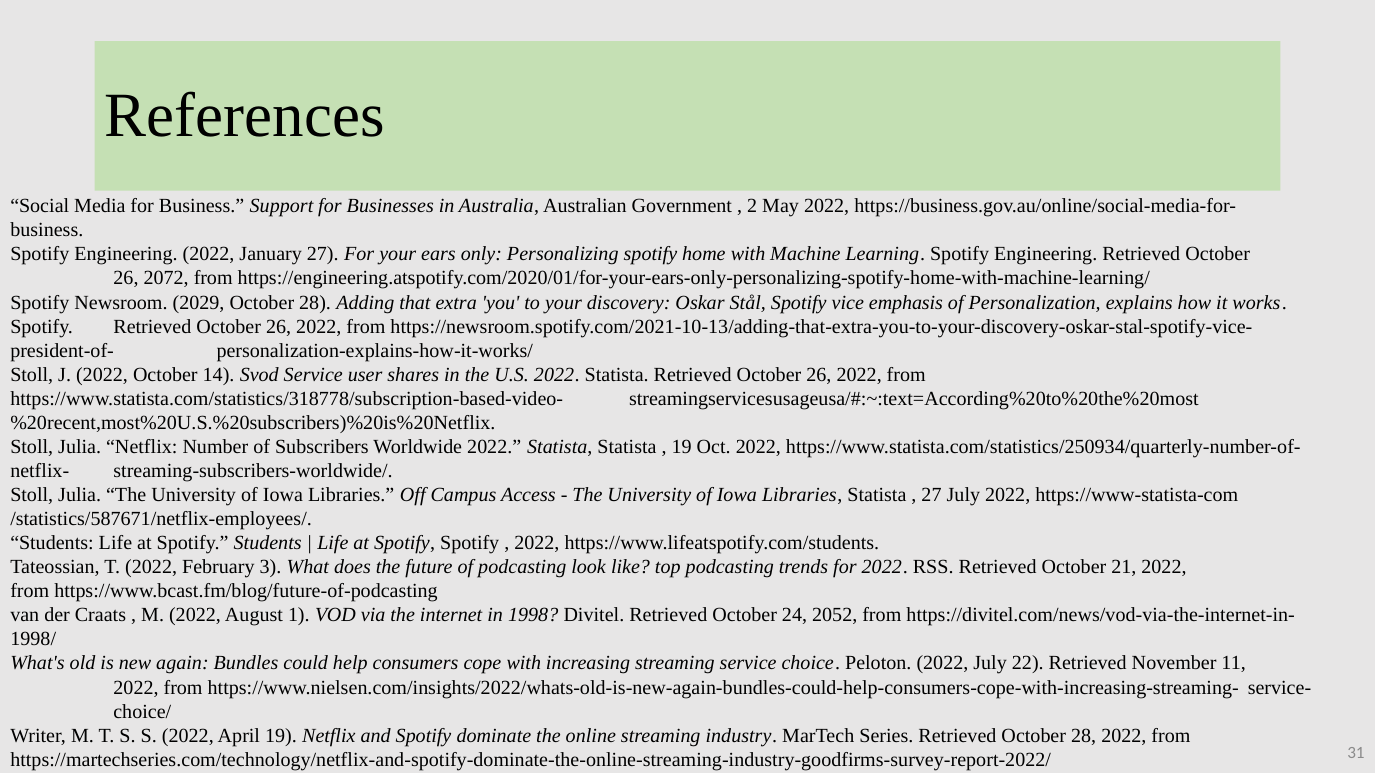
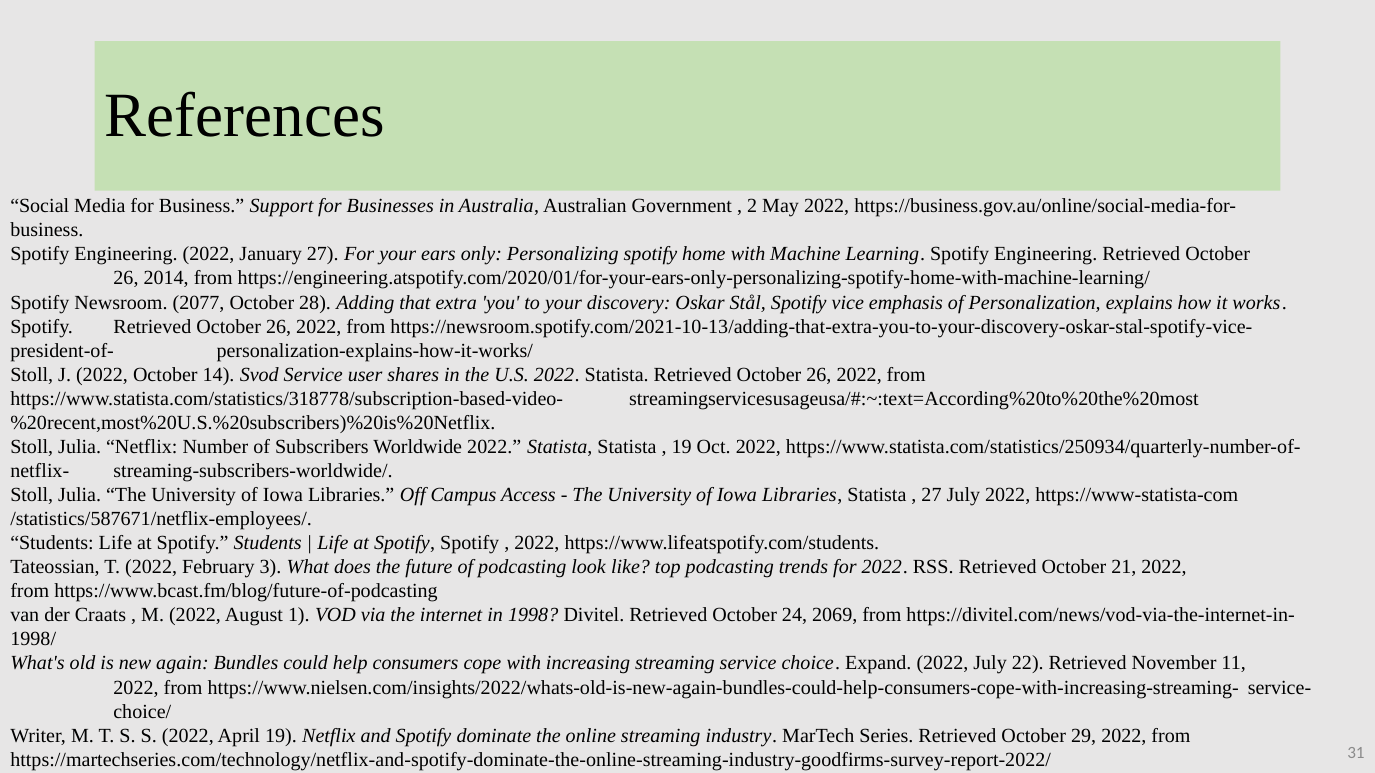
2072: 2072 -> 2014 (166, 279)
2029: 2029 -> 2077 (198, 303)
2052: 2052 -> 2069 (835, 616)
Peloton: Peloton -> Expand (878, 664)
Retrieved October 28: 28 -> 29 (1084, 736)
